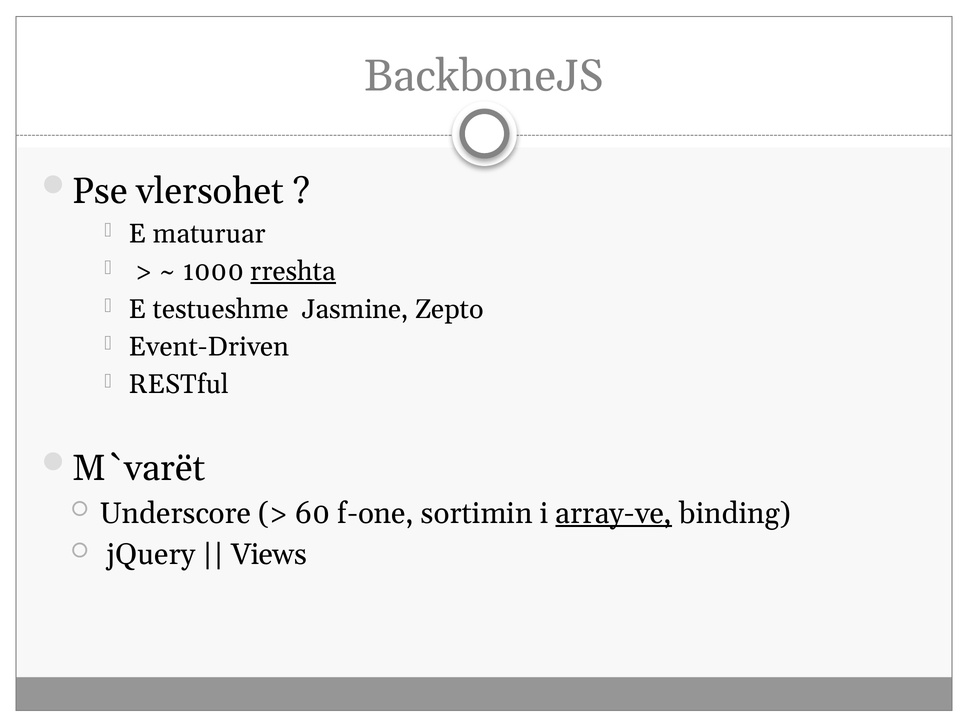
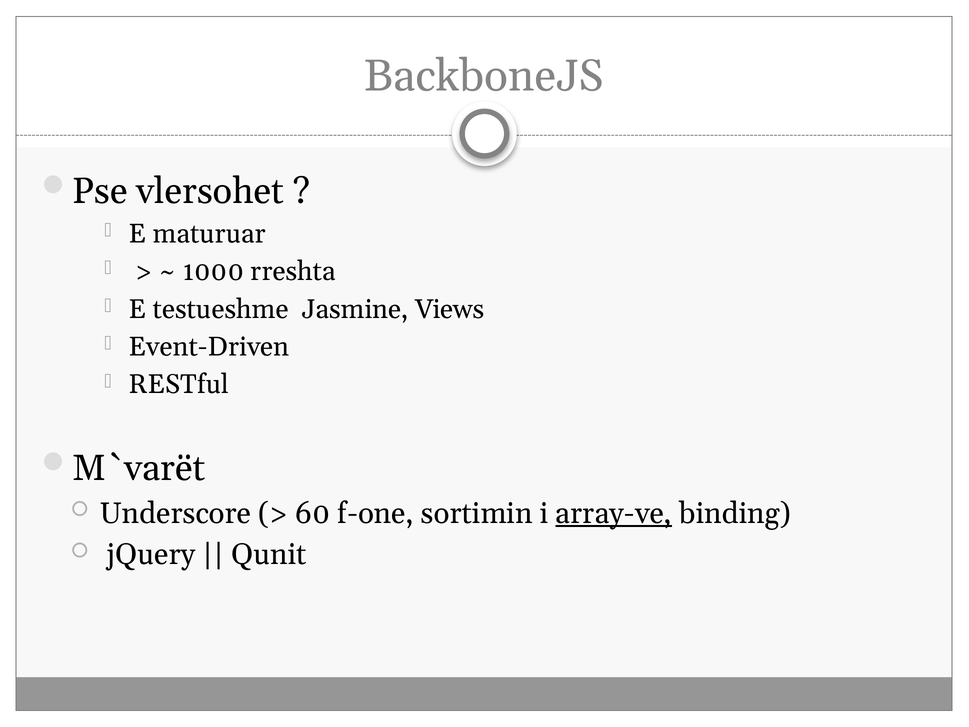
rreshta underline: present -> none (293, 271)
Zepto: Zepto -> Views (450, 309)
Views: Views -> Qunit (269, 555)
